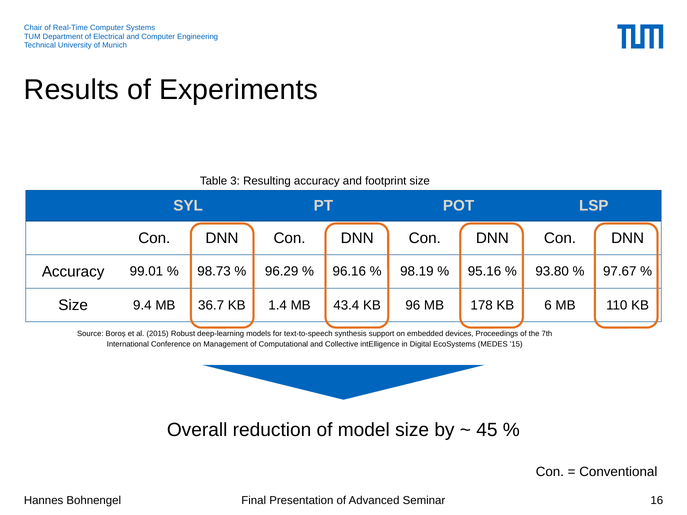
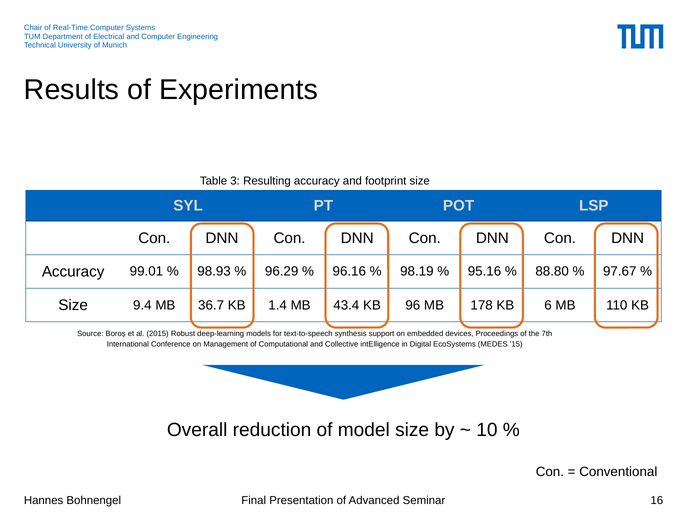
98.73: 98.73 -> 98.93 (214, 272)
93.80: 93.80 -> 88.80 (552, 272)
45: 45 -> 10 (487, 430)
